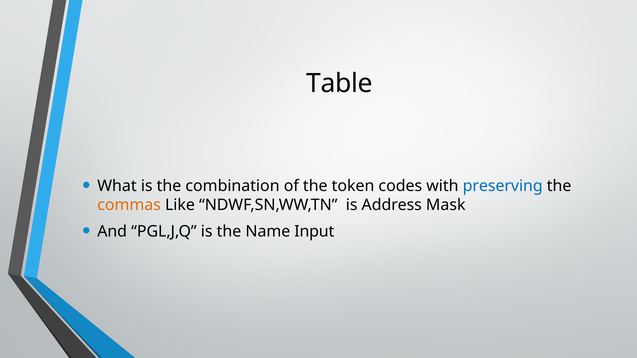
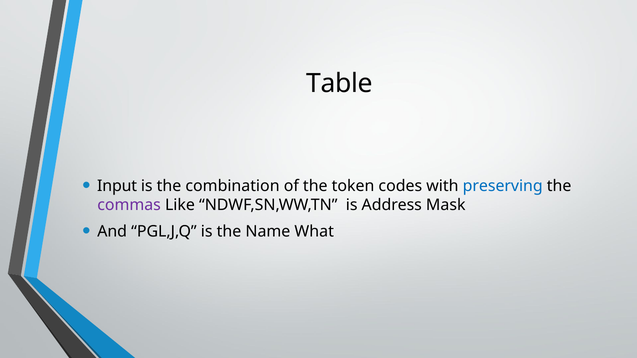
What: What -> Input (117, 186)
commas colour: orange -> purple (129, 205)
Input: Input -> What (314, 232)
